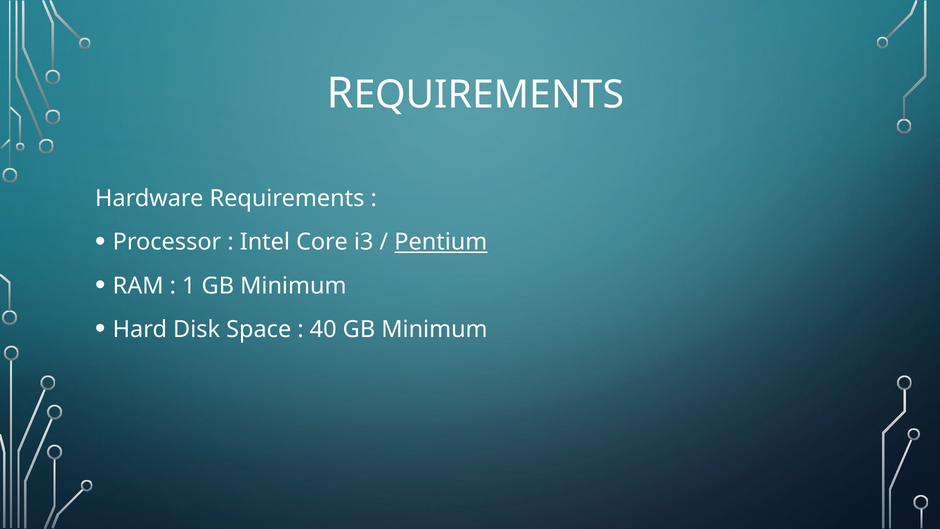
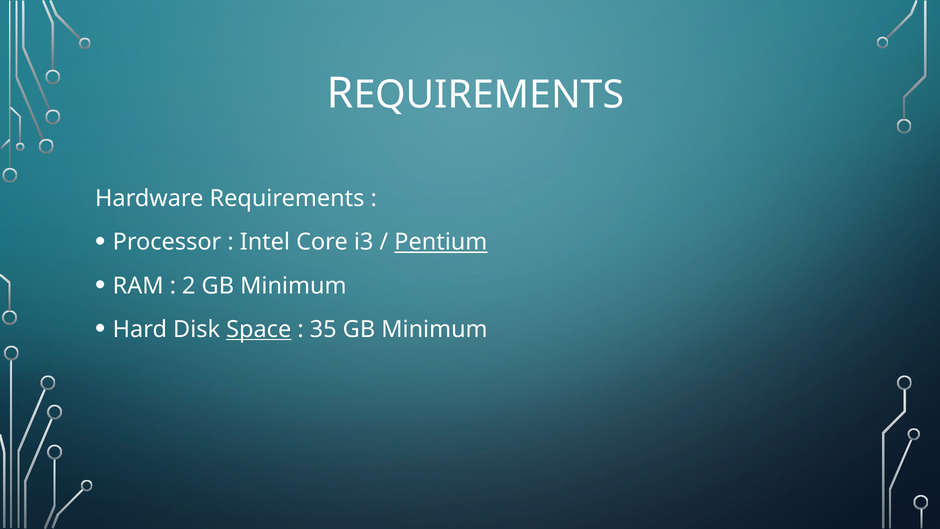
1: 1 -> 2 (189, 286)
Space underline: none -> present (259, 329)
40: 40 -> 35 (323, 329)
